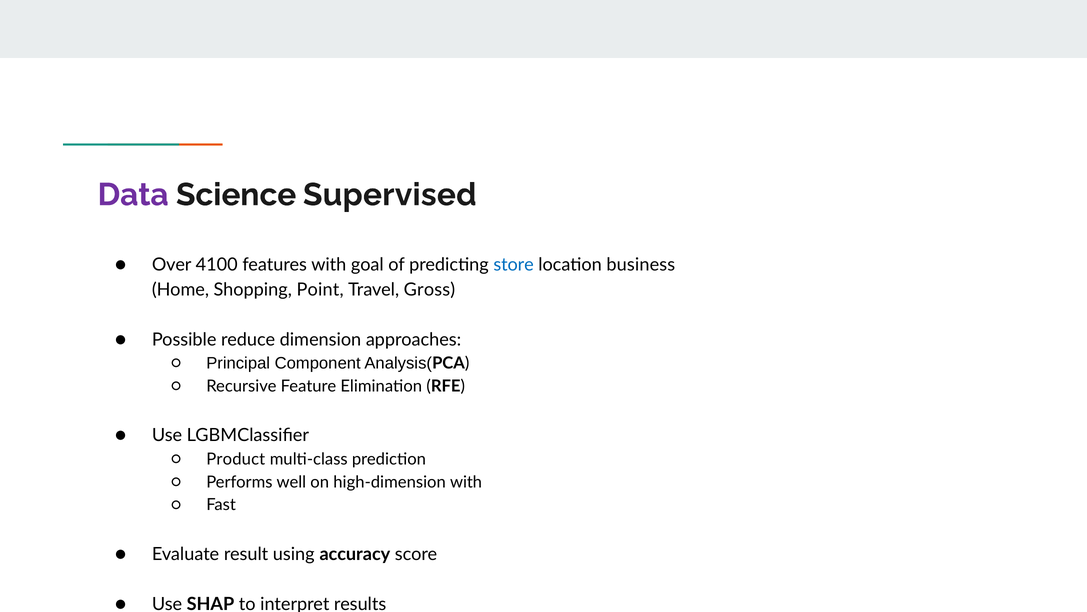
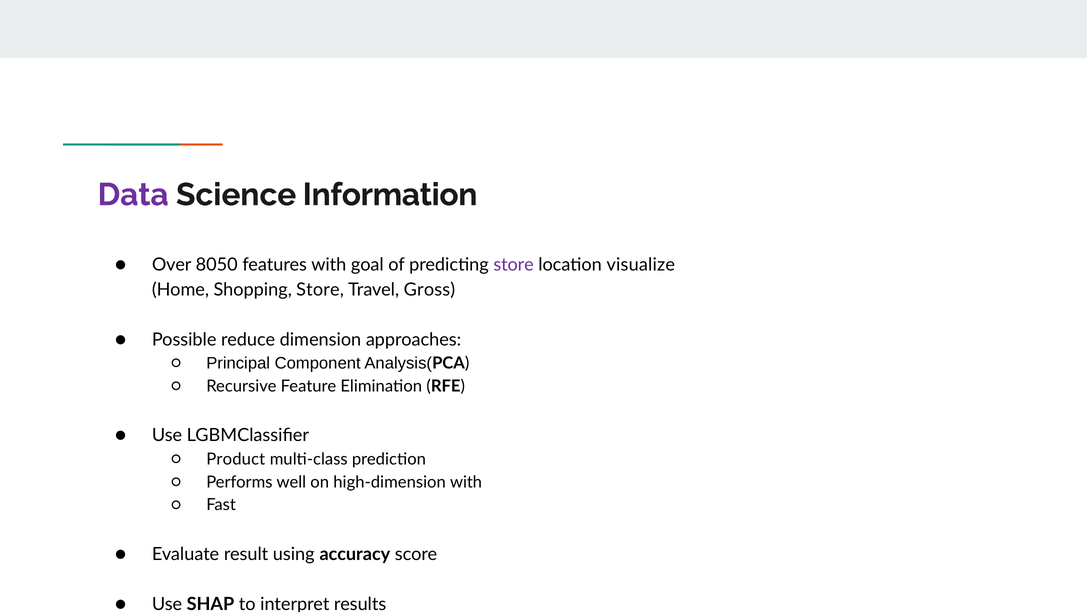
Supervised: Supervised -> Information (390, 195)
4100: 4100 -> 8050 (217, 264)
store colour: blue -> purple (514, 264)
business: business -> visualize (641, 264)
Shopping Point: Point -> Store (320, 289)
